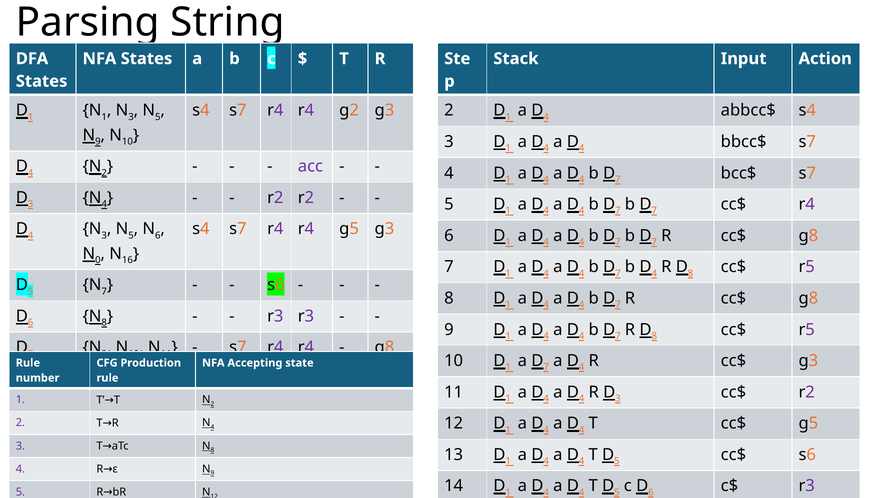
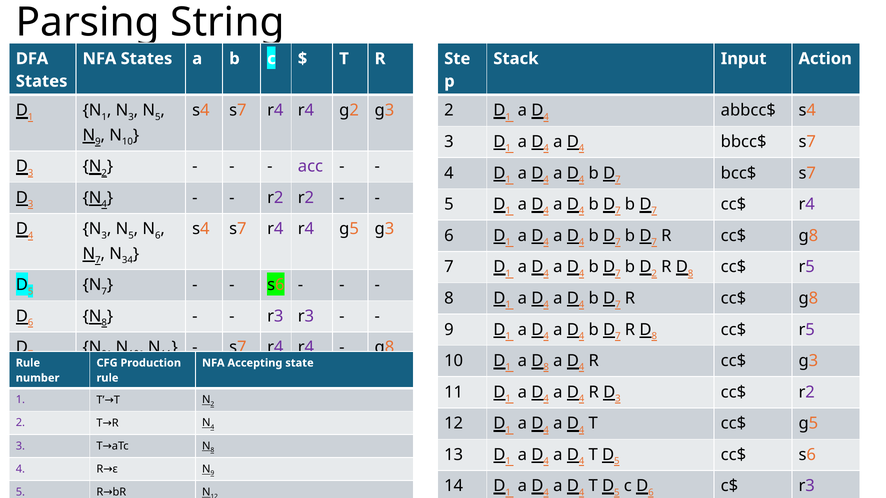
4: 4 -> 3 (31, 173)
0: 0 -> 7 (98, 260)
16: 16 -> 34 (127, 260)
4: 4 -> 2 (654, 274)
7: 7 -> 8 (546, 368)
